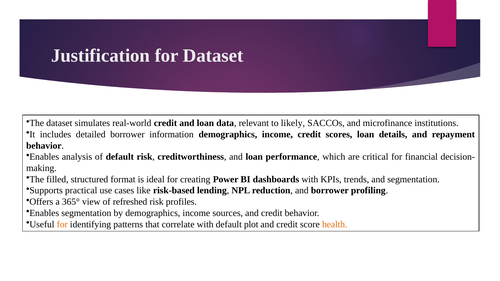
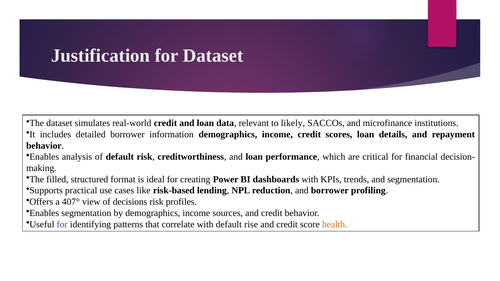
365°: 365° -> 407° (71, 202)
refreshed: refreshed -> decisions (130, 202)
for colour: orange -> purple (62, 224)
plot: plot -> rise (251, 224)
